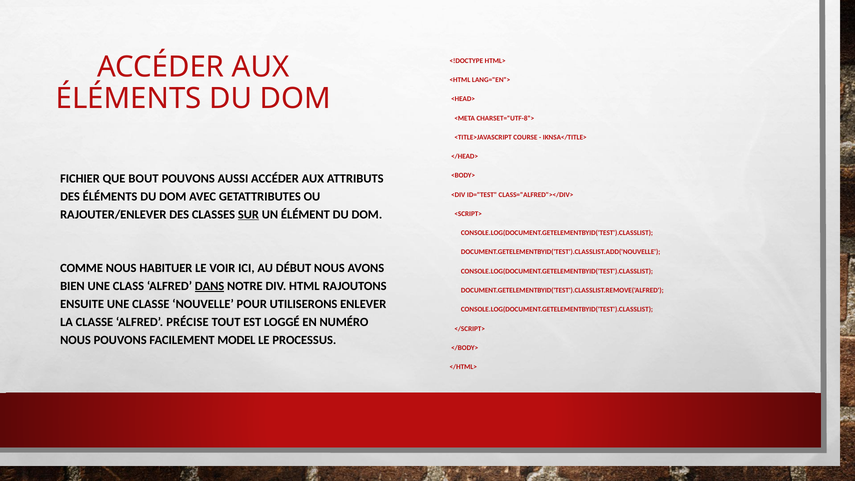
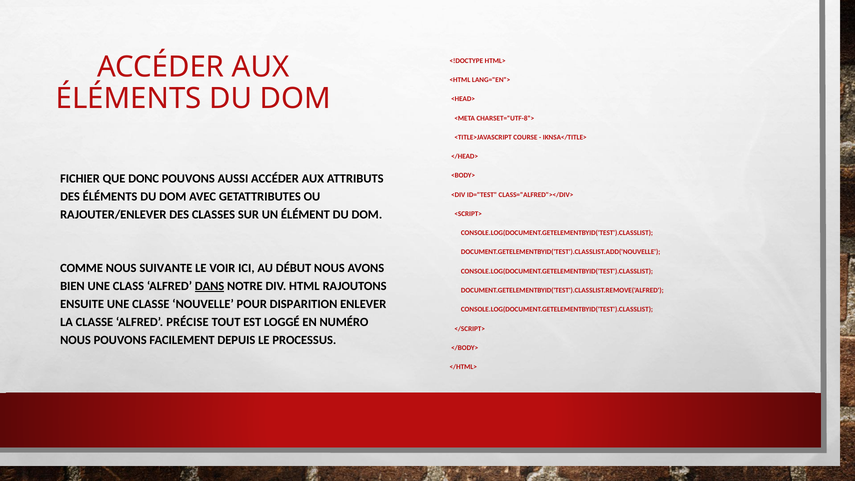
BOUT: BOUT -> DONC (144, 178)
SUR underline: present -> none (248, 214)
HABITUER: HABITUER -> SUIVANTE (166, 268)
UTILISERONS: UTILISERONS -> DISPARITION (304, 304)
MODEL: MODEL -> DEPUIS (236, 340)
